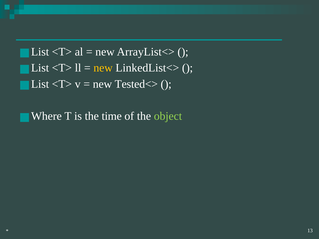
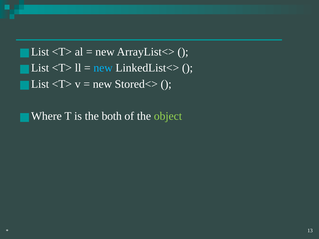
new colour: yellow -> light blue (103, 68)
Tested<>: Tested<> -> Stored<> (136, 84)
time: time -> both (112, 116)
